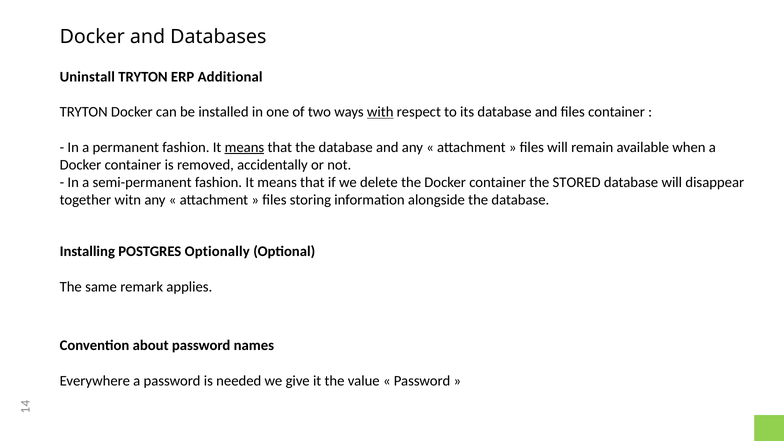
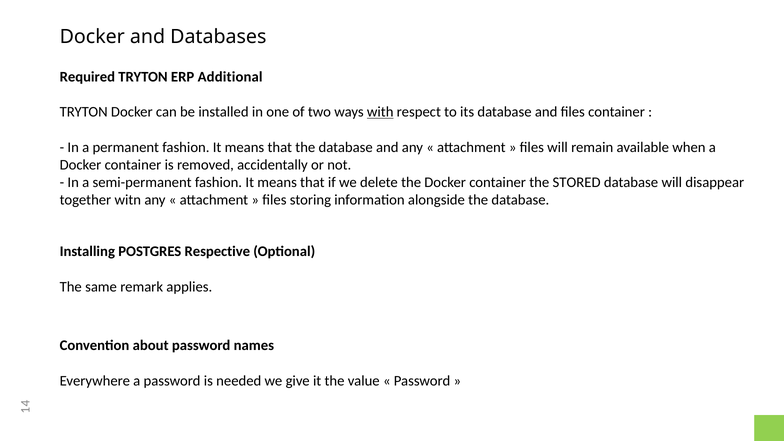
Uninstall: Uninstall -> Required (87, 77)
means underline: present -> none (244, 147)
Optionally: Optionally -> Respective (217, 251)
